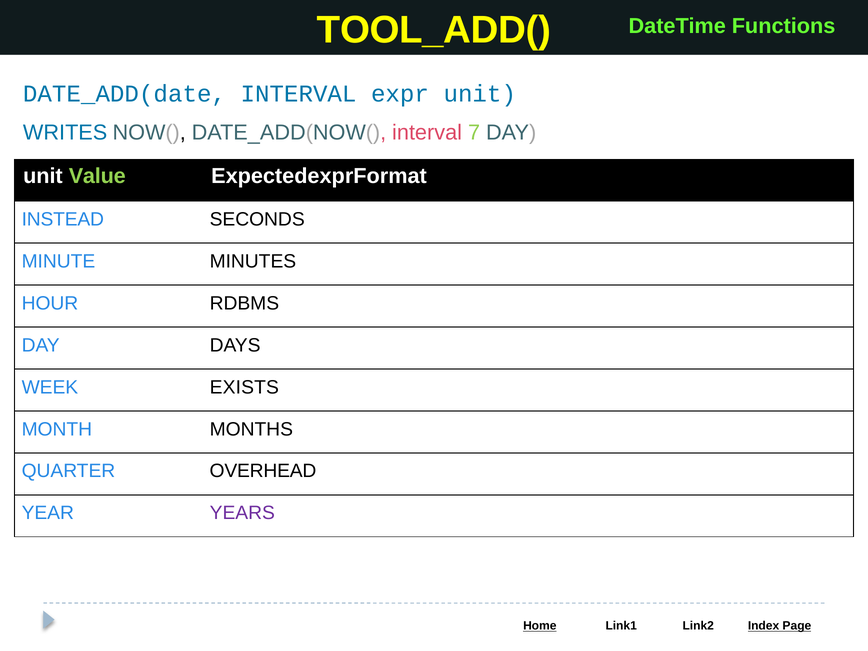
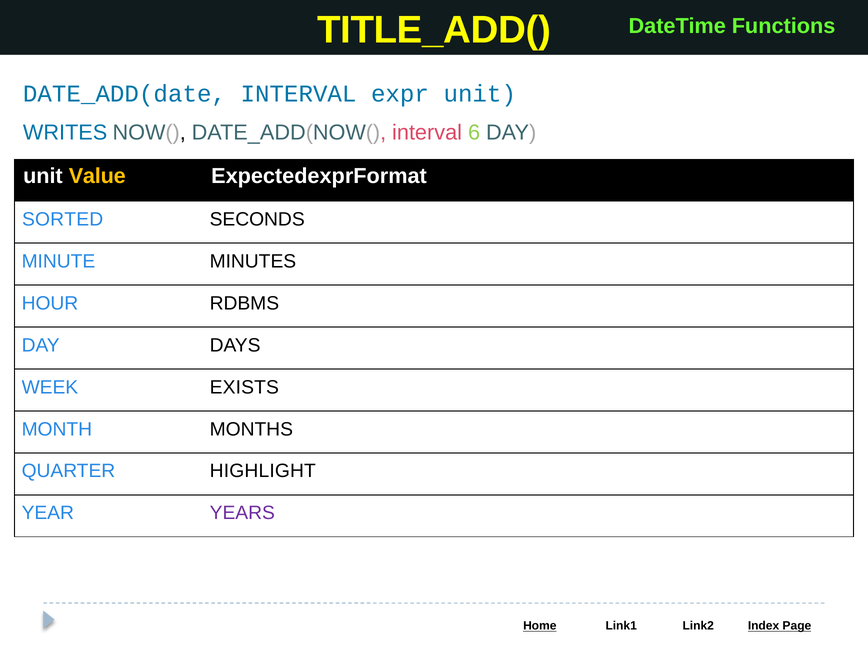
TOOL_ADD(: TOOL_ADD( -> TITLE_ADD( (434, 30)
7: 7 -> 6 (474, 133)
Value colour: light green -> yellow (97, 176)
INSTEAD: INSTEAD -> SORTED (63, 219)
OVERHEAD: OVERHEAD -> HIGHLIGHT (263, 471)
